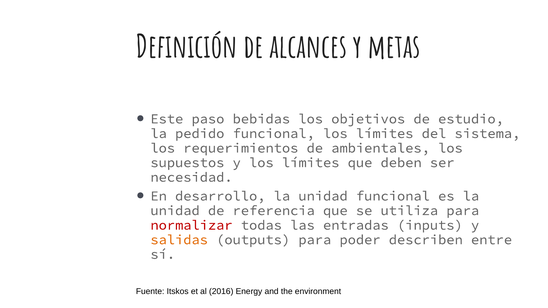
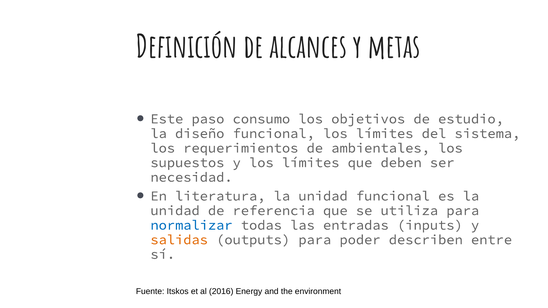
bebidas: bebidas -> consumo (261, 119)
pedido: pedido -> diseño (200, 134)
desarrollo: desarrollo -> literatura (220, 196)
normalizar colour: red -> blue (192, 225)
